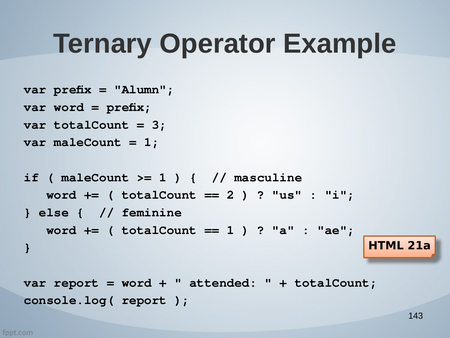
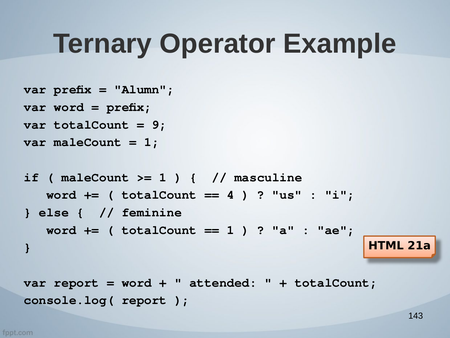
3: 3 -> 9 (159, 124)
2: 2 -> 4 (231, 195)
